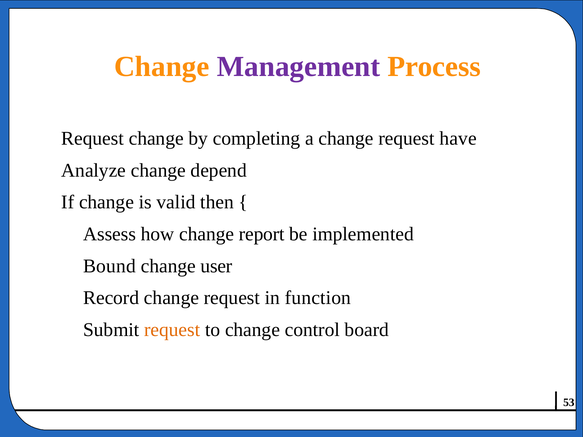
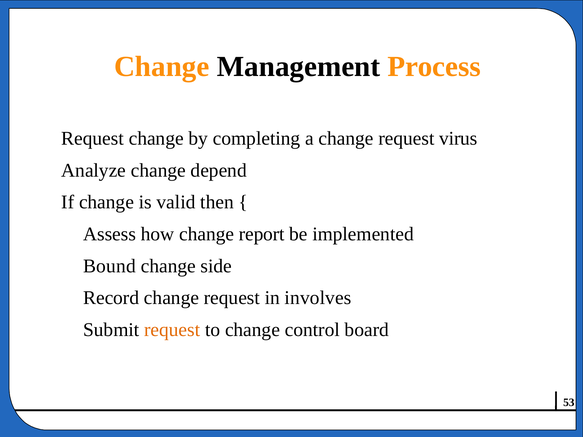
Management colour: purple -> black (298, 67)
have: have -> virus (458, 138)
user: user -> side (216, 266)
function: function -> involves (318, 298)
